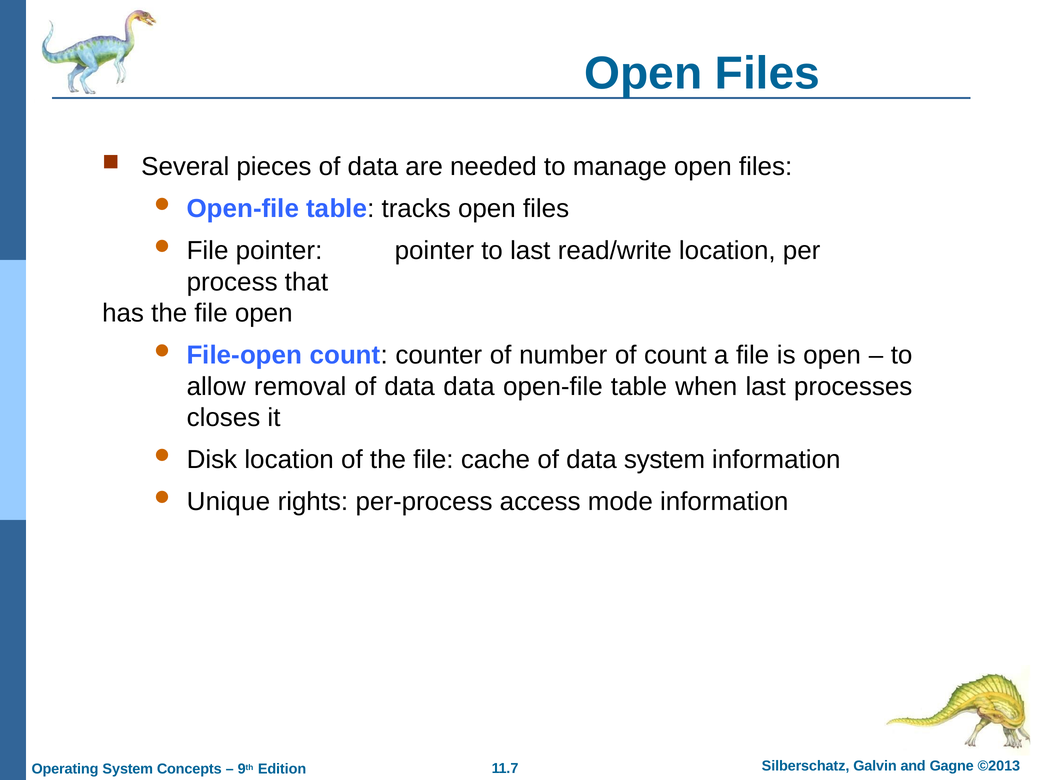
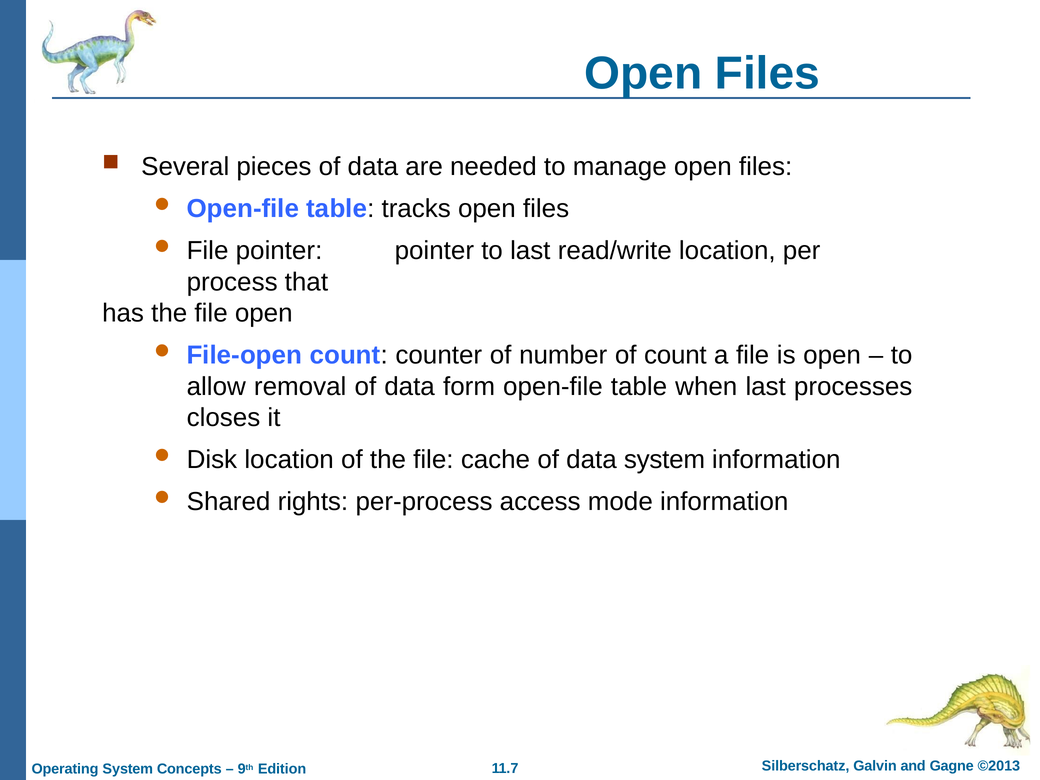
data data: data -> form (469, 386)
Unique: Unique -> Shared (229, 502)
